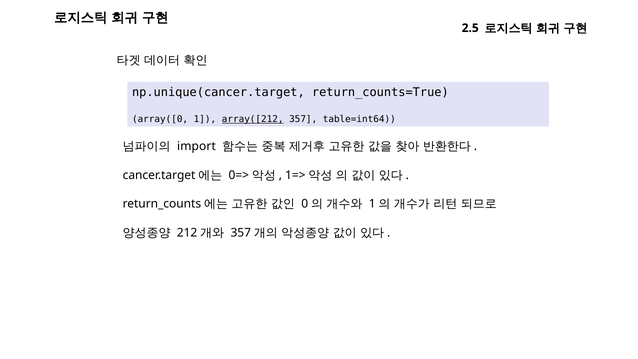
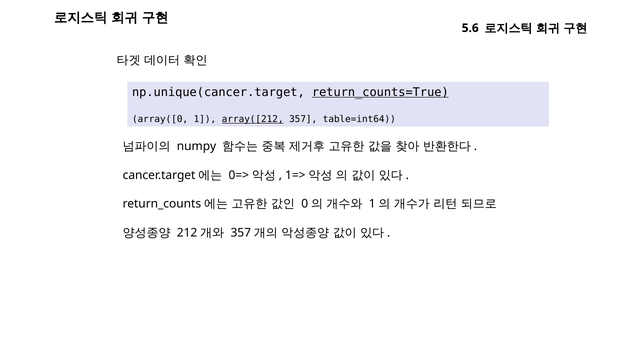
2.5: 2.5 -> 5.6 (470, 28)
return_counts=True underline: none -> present (380, 92)
import: import -> numpy (197, 146)
